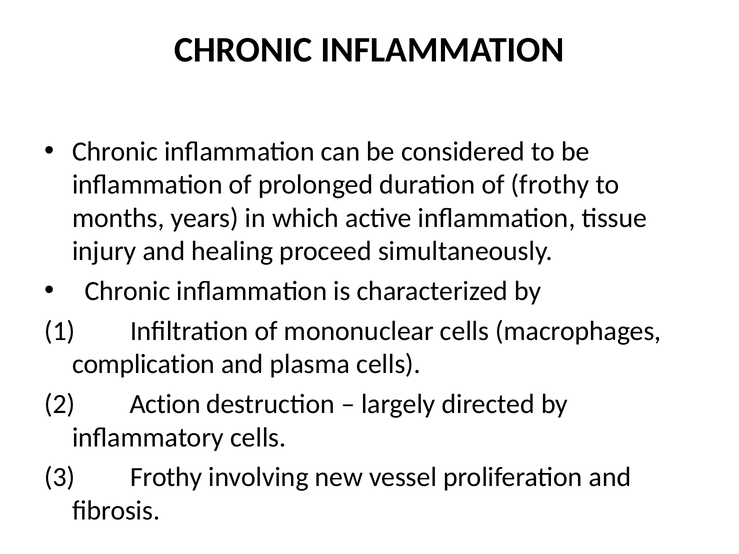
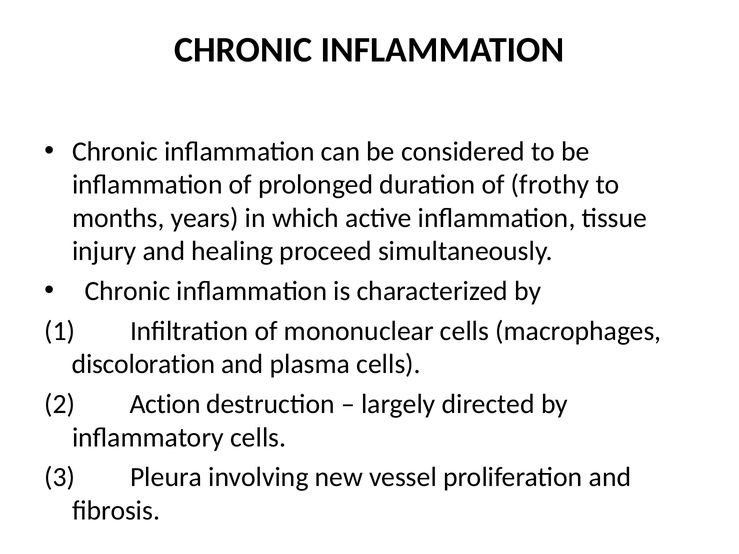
complication: complication -> discoloration (144, 364)
3 Frothy: Frothy -> Pleura (166, 477)
